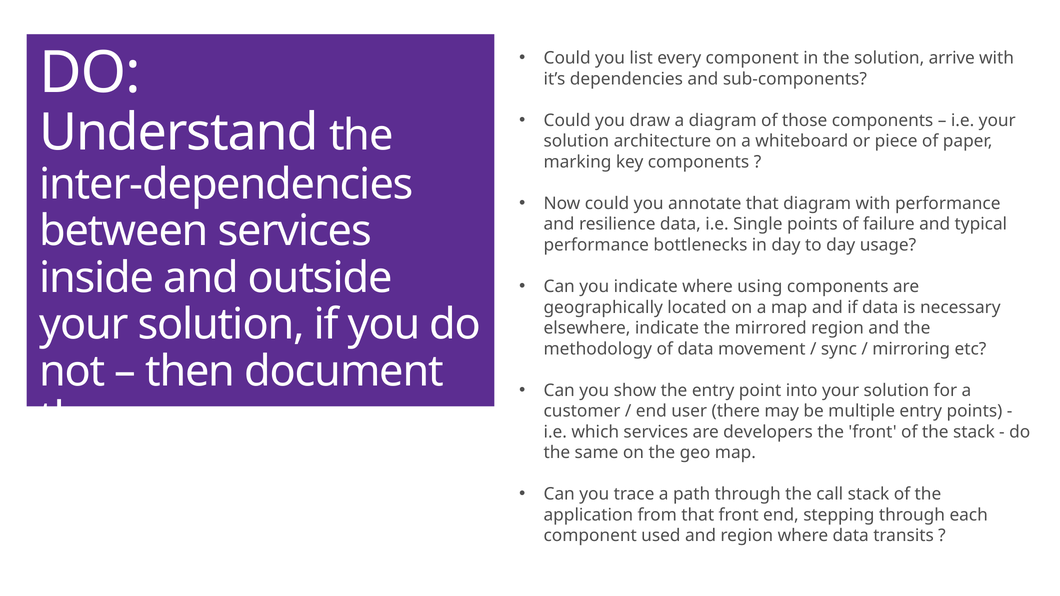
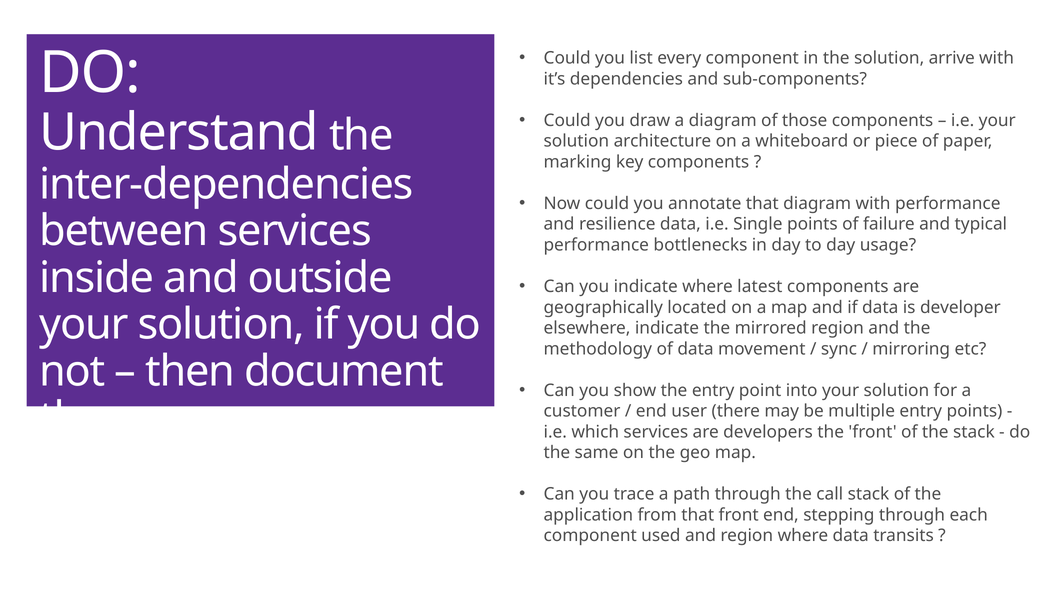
using: using -> latest (760, 287)
necessary: necessary -> developer (960, 307)
